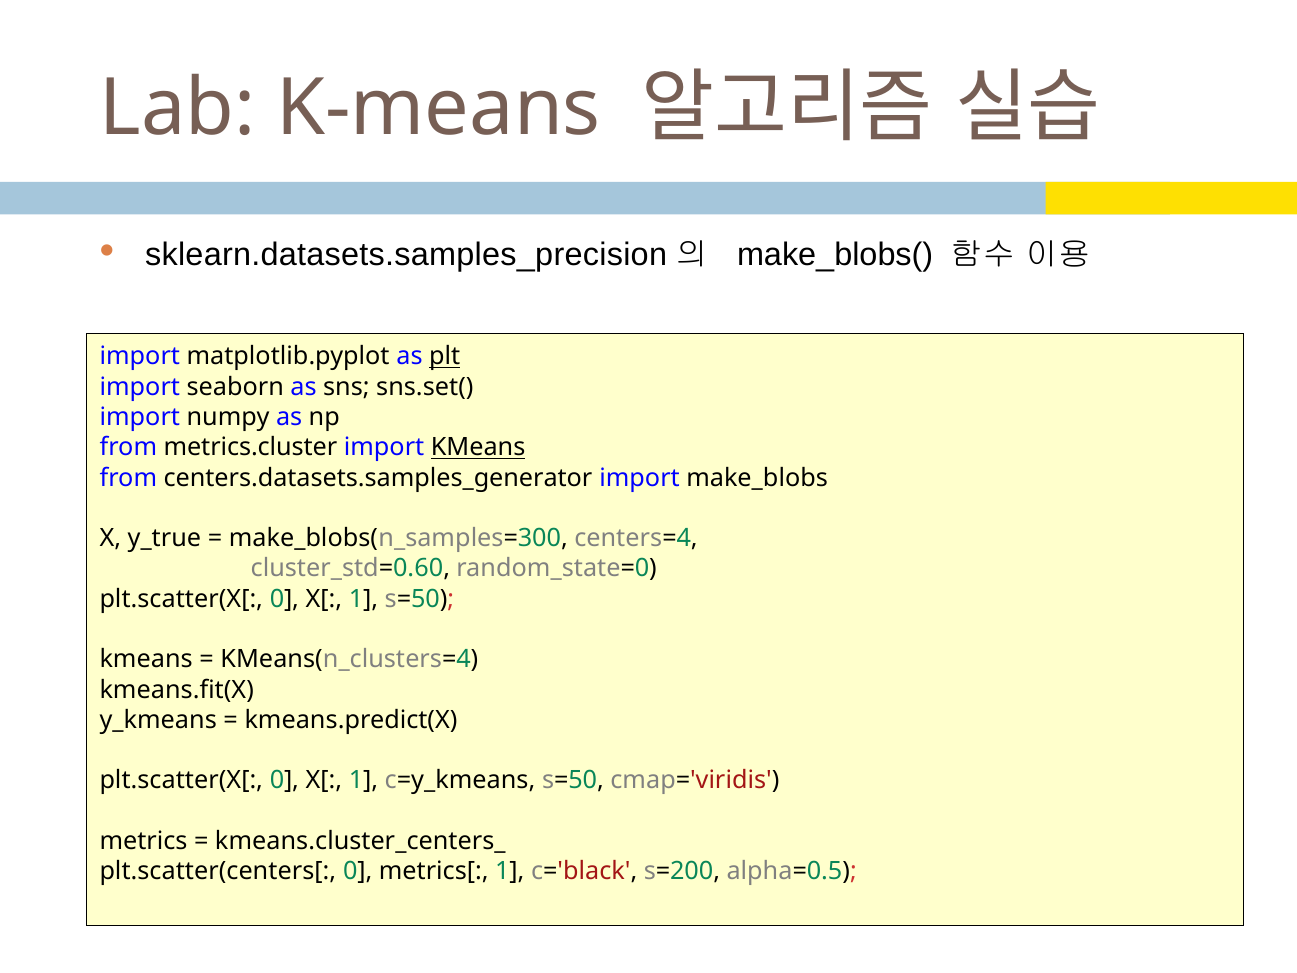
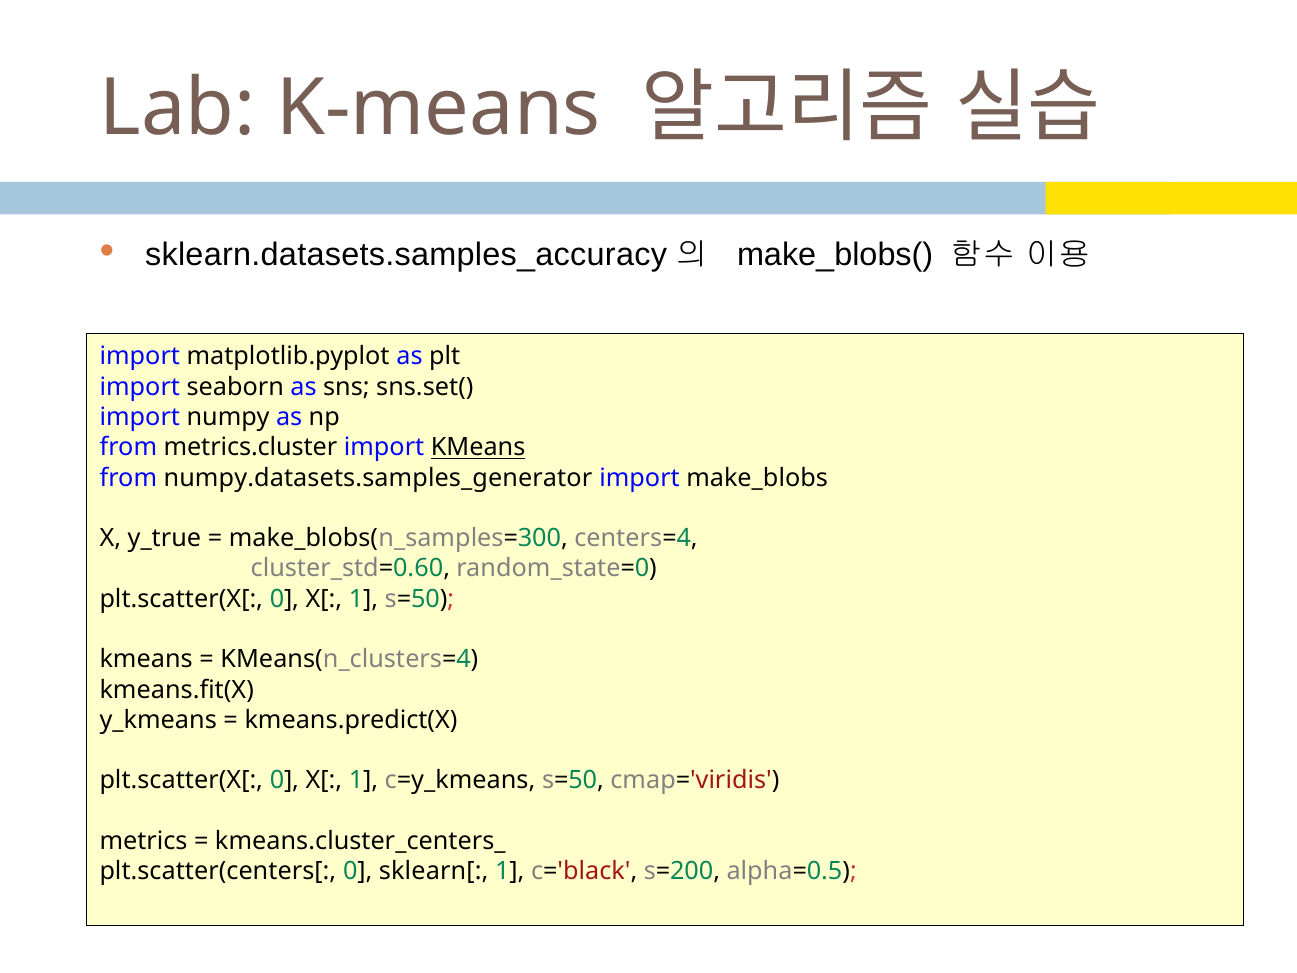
sklearn.datasets.samples_precision: sklearn.datasets.samples_precision -> sklearn.datasets.samples_accuracy (406, 255)
plt underline: present -> none (445, 356)
centers.datasets.samples_generator: centers.datasets.samples_generator -> numpy.datasets.samples_generator (378, 478)
metrics[: metrics[ -> sklearn[ (434, 871)
